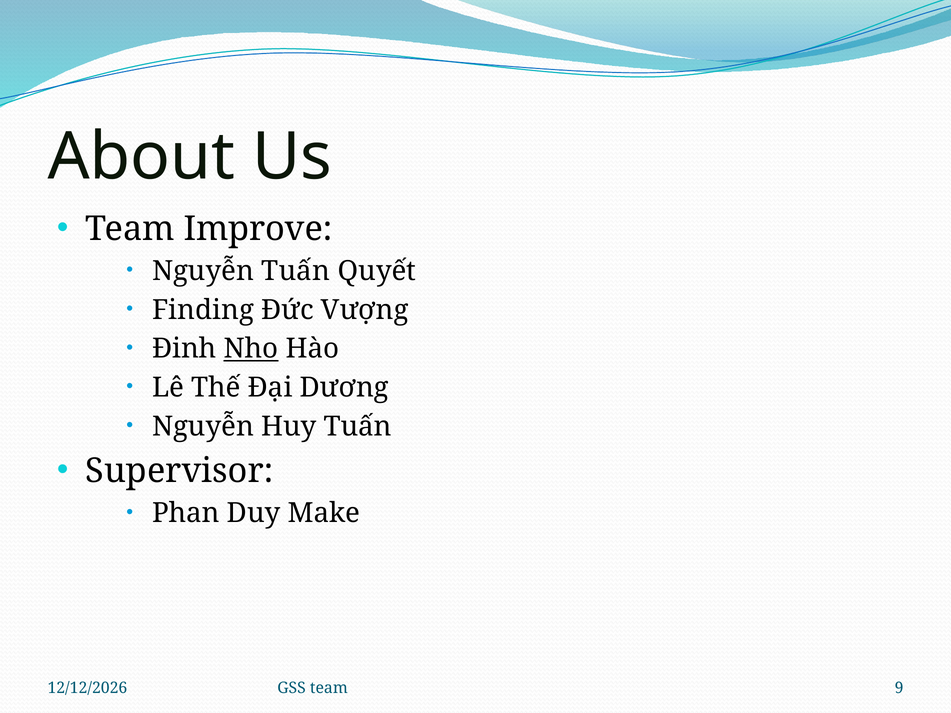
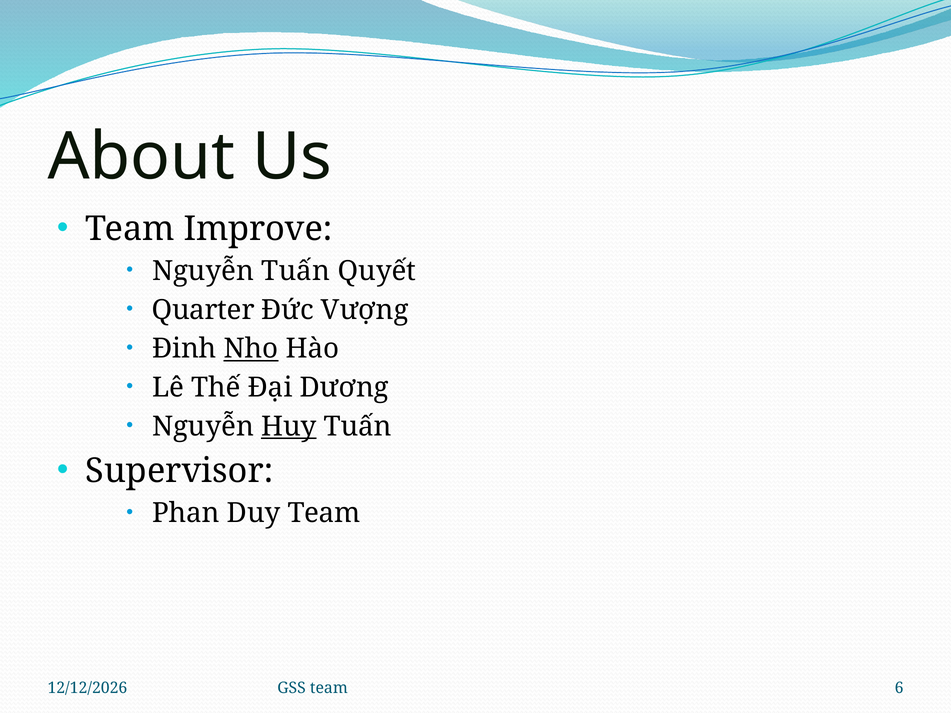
Finding: Finding -> Quarter (203, 310)
Huy underline: none -> present (289, 427)
Duy Make: Make -> Team (324, 513)
9: 9 -> 6 (899, 688)
